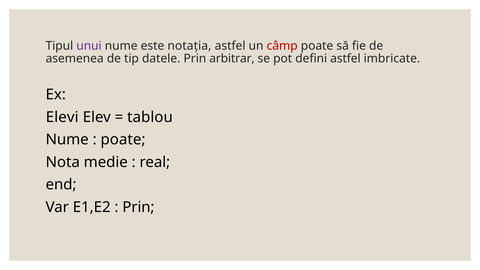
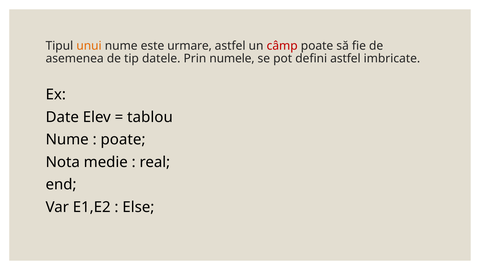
unui colour: purple -> orange (89, 46)
notația: notația -> urmare (190, 46)
arbitrar: arbitrar -> numele (232, 59)
Elevi: Elevi -> Date (62, 117)
Prin: Prin -> Else (138, 207)
